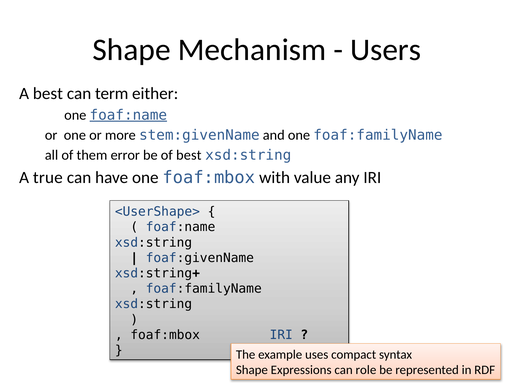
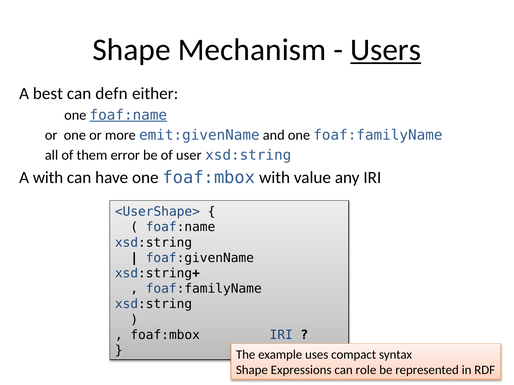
Users underline: none -> present (386, 50)
term: term -> defn (112, 94)
stem:givenName: stem:givenName -> emit:givenName (199, 135)
of best: best -> user (189, 155)
A true: true -> with (48, 178)
